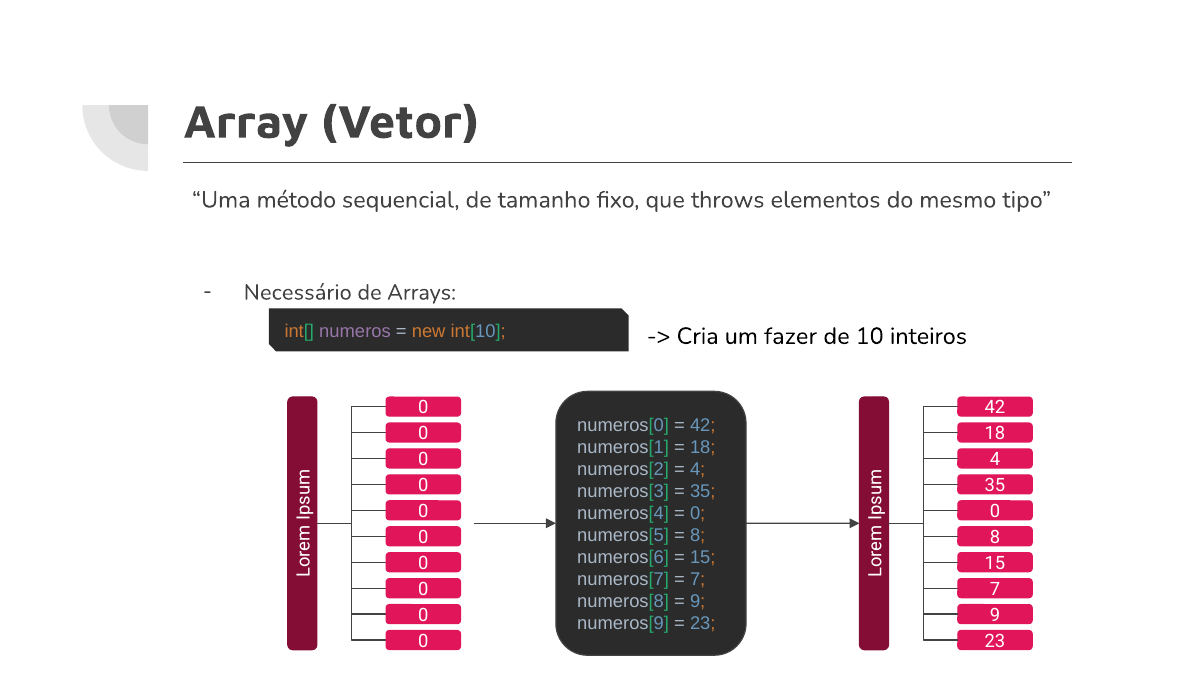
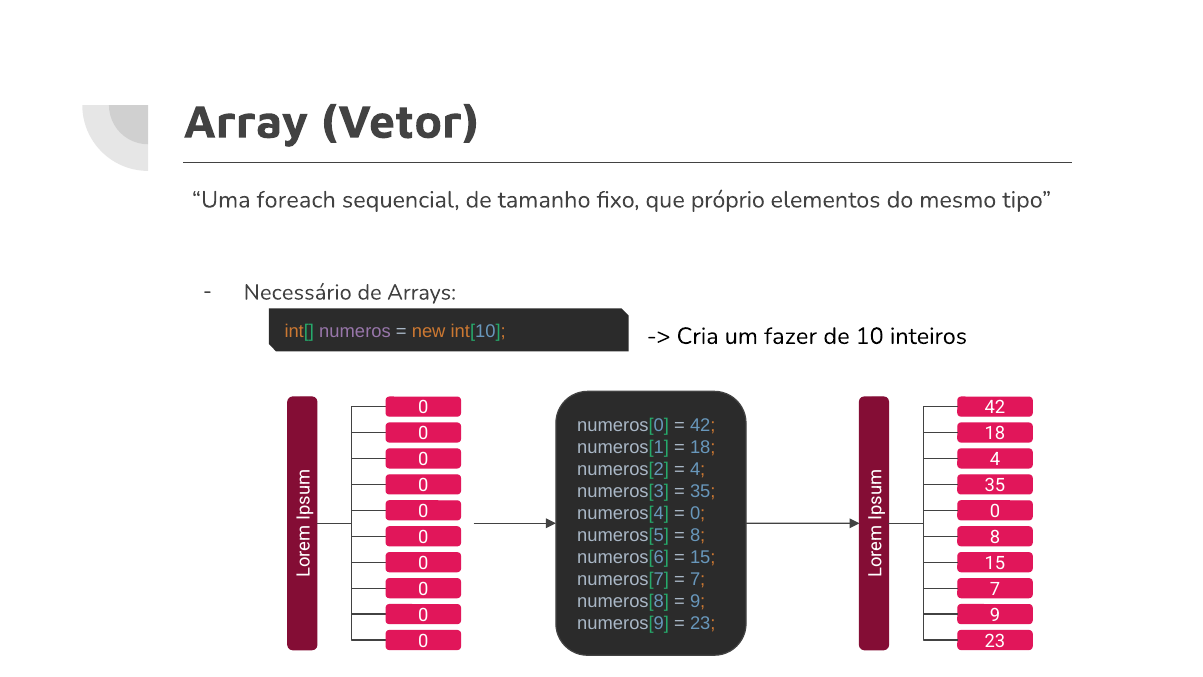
método: método -> foreach (296, 200)
throws: throws -> próprio (728, 200)
